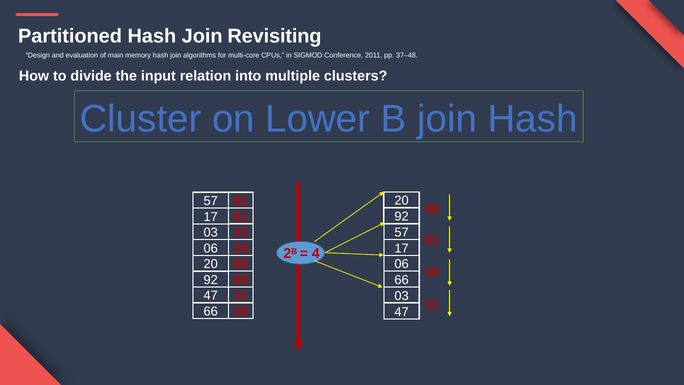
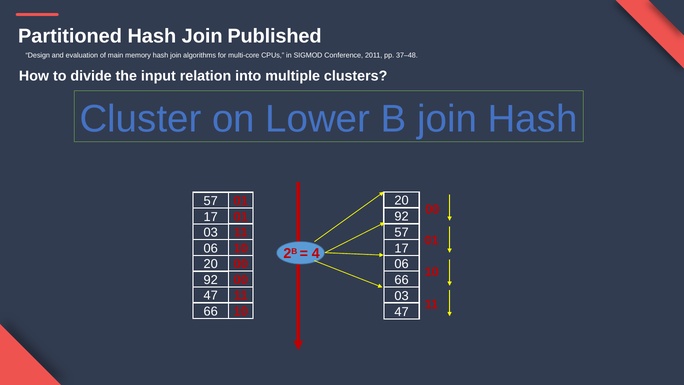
Revisiting: Revisiting -> Published (274, 36)
